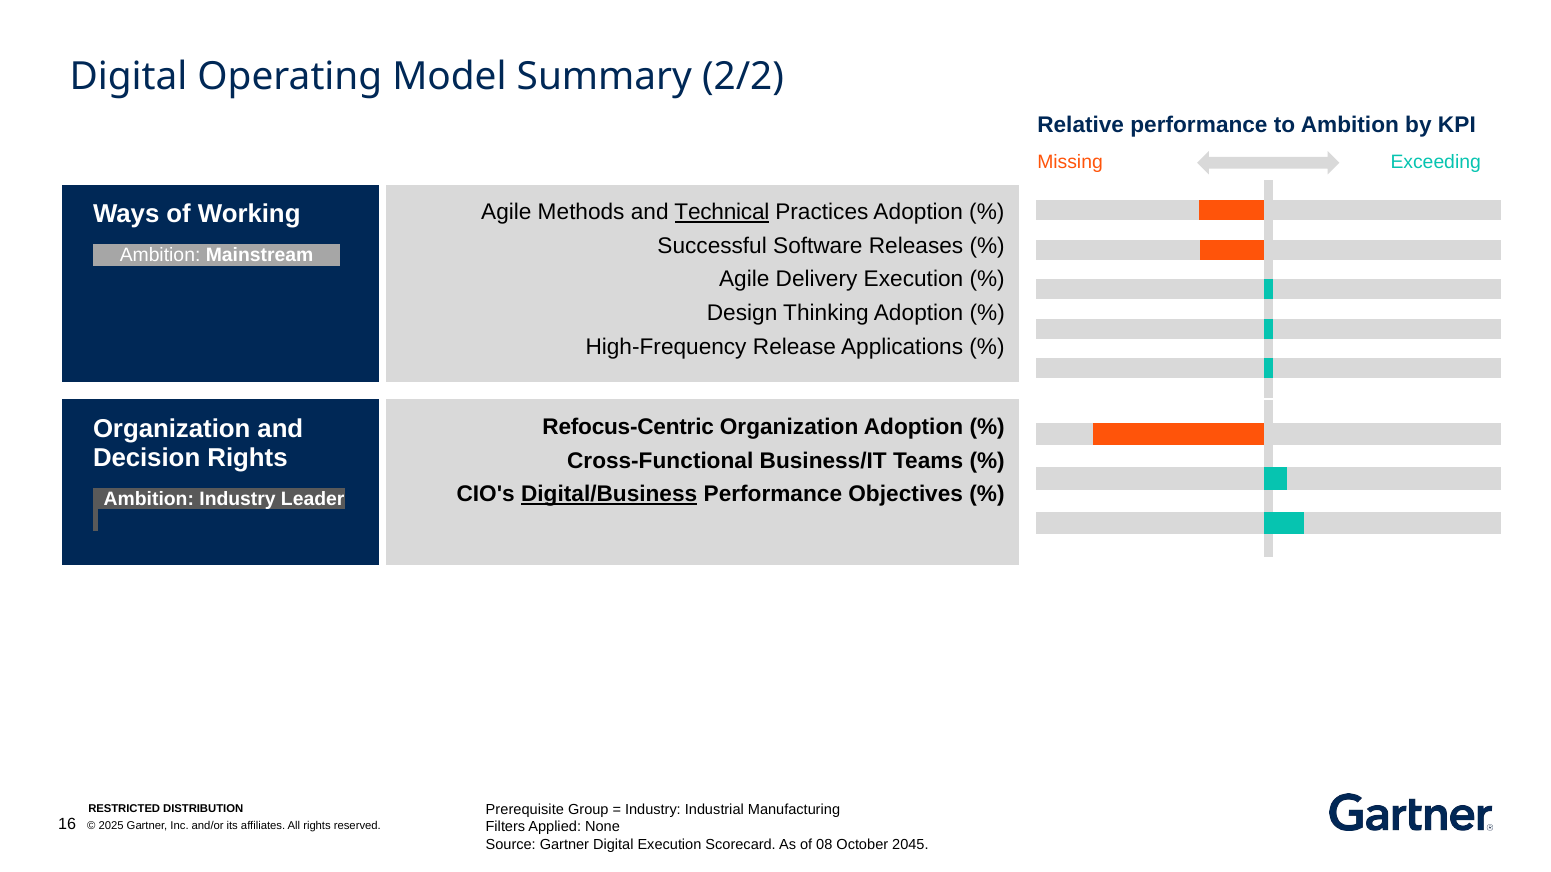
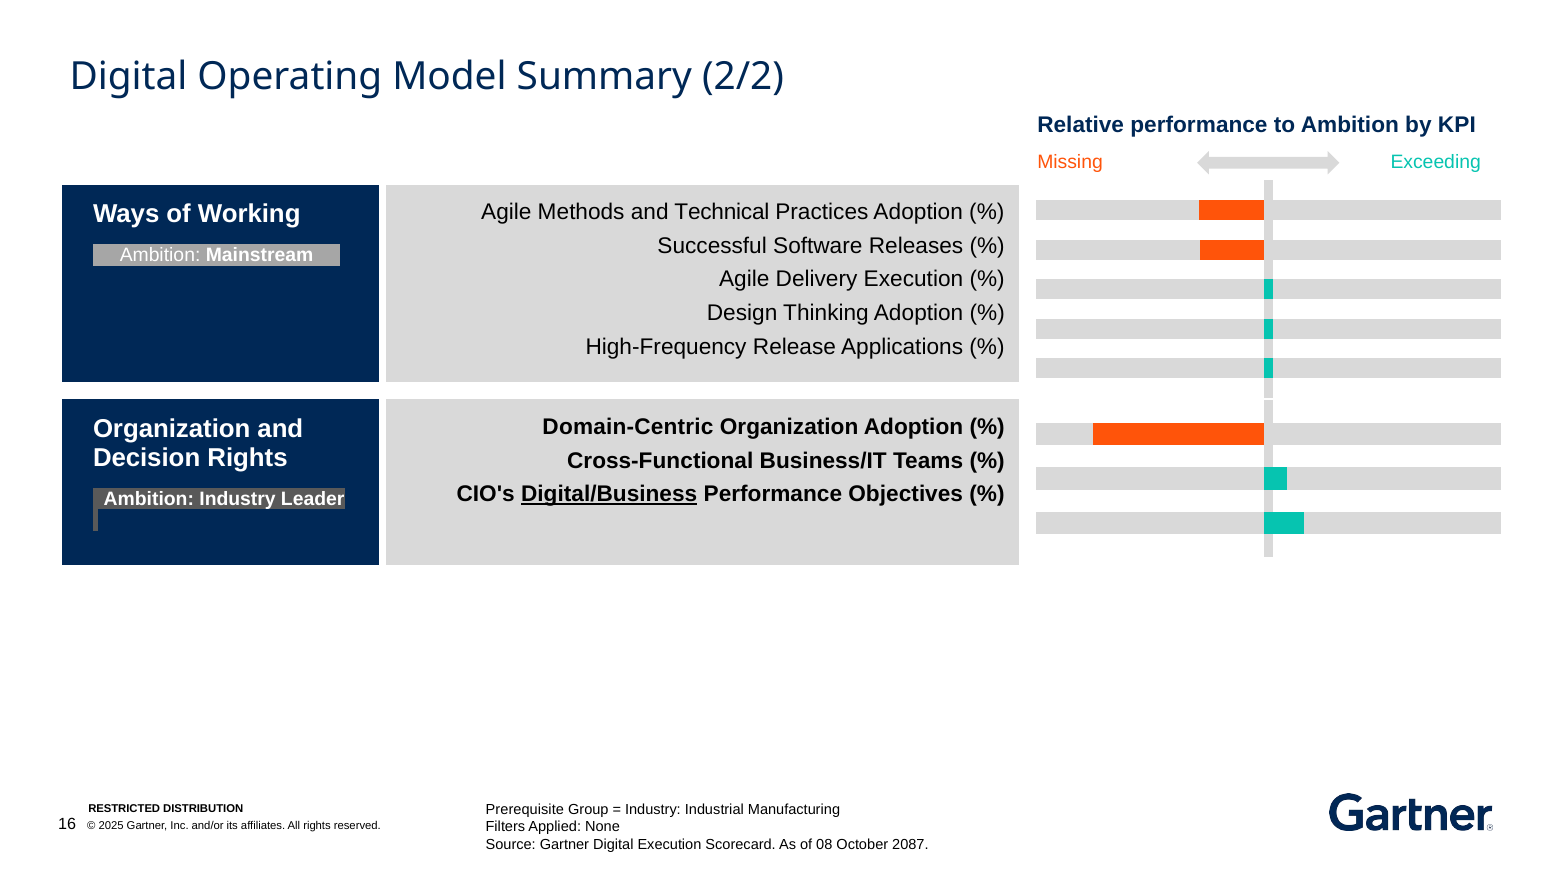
Technical underline: present -> none (722, 212)
Refocus-Centric: Refocus-Centric -> Domain-Centric (628, 427)
2045: 2045 -> 2087 (910, 845)
